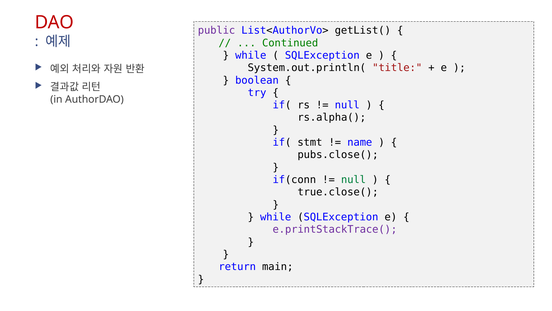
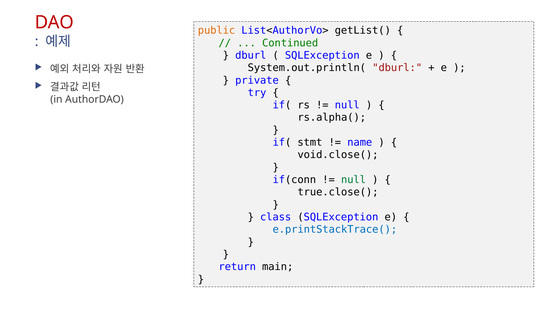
public colour: purple -> orange (217, 30)
while: while -> dburl (251, 55)
System.out.println( title: title -> dburl (397, 68)
boolean: boolean -> private (257, 80)
pubs.close(: pubs.close( -> void.close( (338, 155)
while: while -> class (276, 217)
e.printStackTrace( colour: purple -> blue (335, 229)
